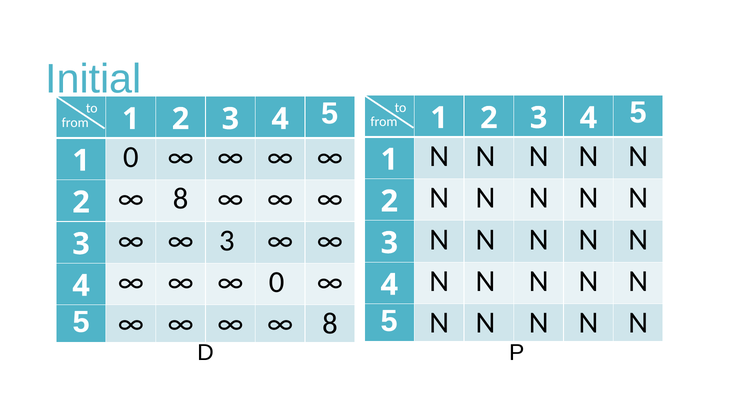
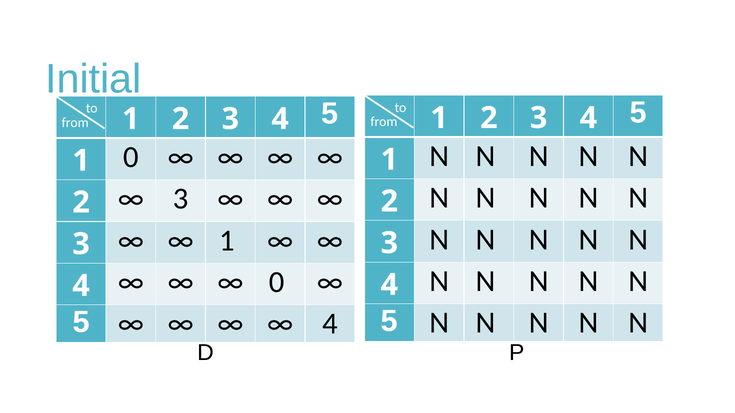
8: 8 -> 3 (181, 199)
3: 3 -> 1 (227, 241)
8: 8 -> 4 (330, 324)
